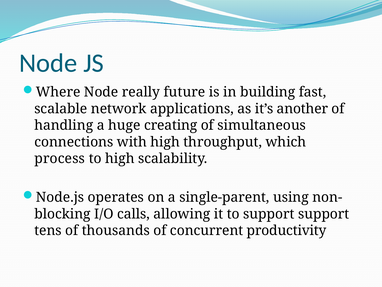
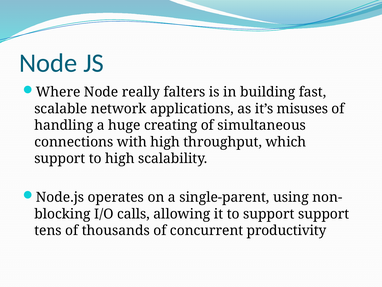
future: future -> falters (185, 92)
another: another -> misuses (302, 109)
process: process -> support (60, 158)
